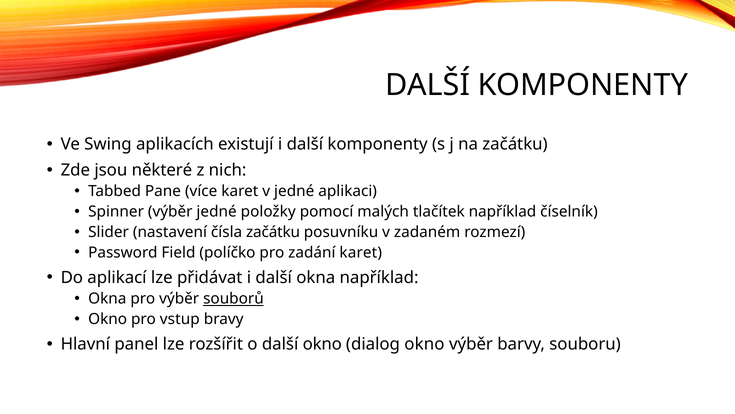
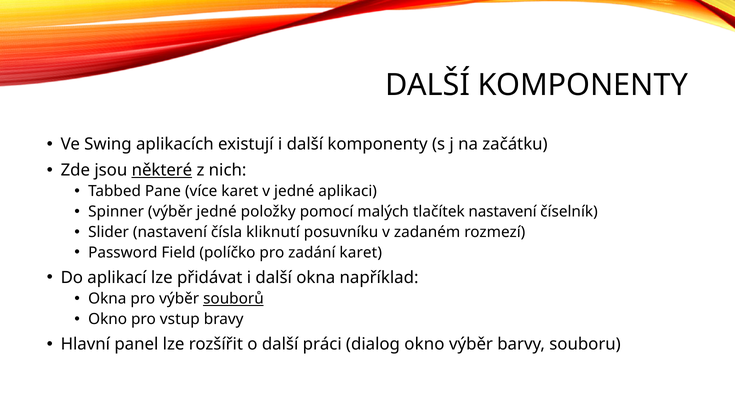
některé underline: none -> present (162, 170)
tlačítek například: například -> nastavení (503, 211)
čísla začátku: začátku -> kliknutí (273, 232)
další okno: okno -> práci (322, 344)
